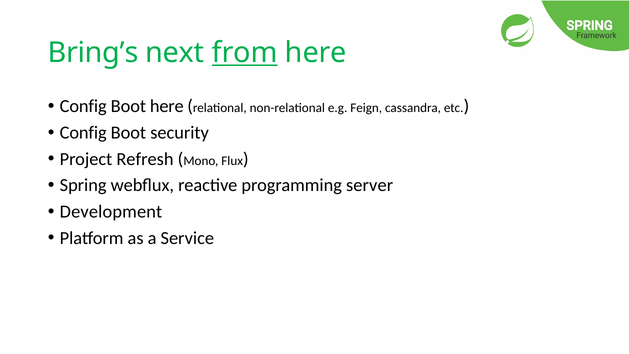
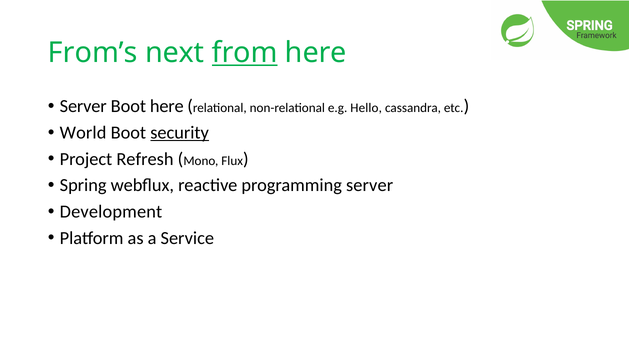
Bring’s: Bring’s -> From’s (93, 53)
Config: Config -> Server (83, 106)
Feign: Feign -> Hello (366, 108)
Config: Config -> World (83, 133)
security underline: none -> present (180, 133)
